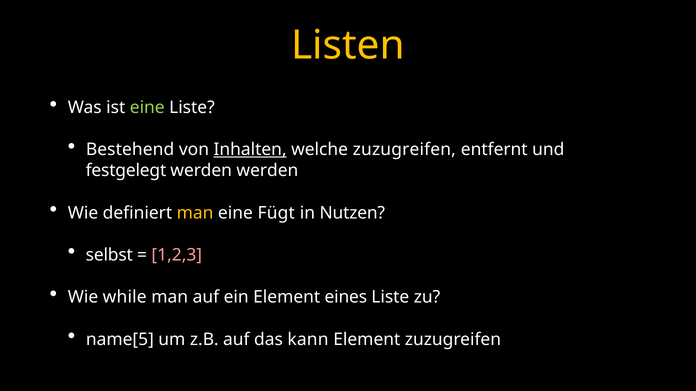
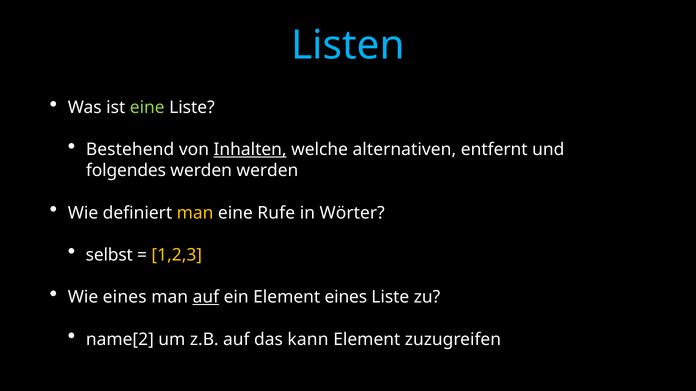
Listen colour: yellow -> light blue (348, 46)
welche zuzugreifen: zuzugreifen -> alternativen (404, 150)
festgelegt: festgelegt -> folgendes (126, 171)
Fügt: Fügt -> Rufe (276, 213)
Nutzen: Nutzen -> Wörter (352, 213)
1,2,3 colour: pink -> yellow (177, 255)
Wie while: while -> eines (125, 298)
auf underline: none -> present (206, 298)
name[5: name[5 -> name[2 (120, 340)
